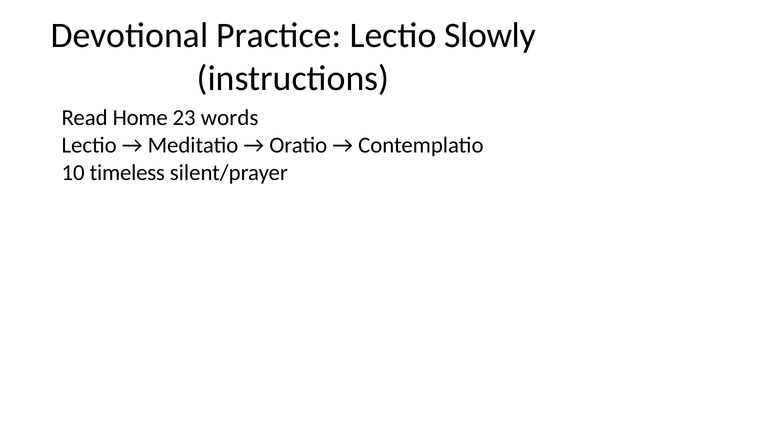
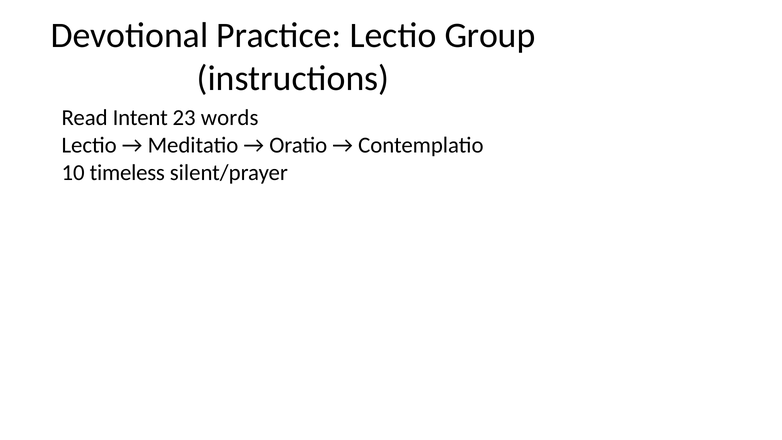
Slowly: Slowly -> Group (490, 35)
Home: Home -> Intent (140, 118)
